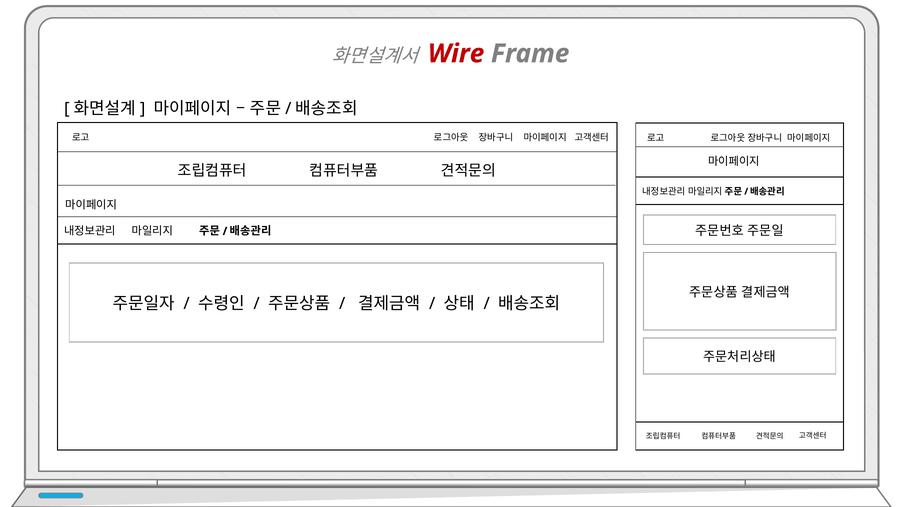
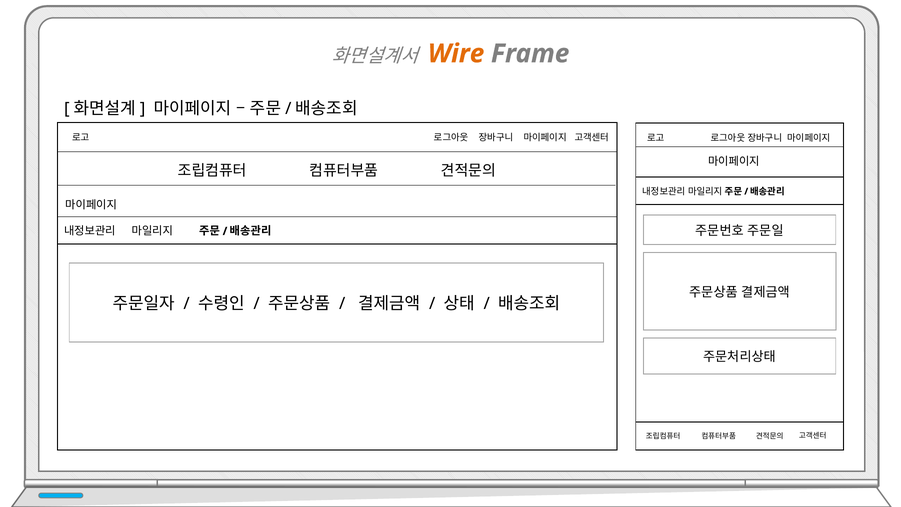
Wire colour: red -> orange (456, 54)
